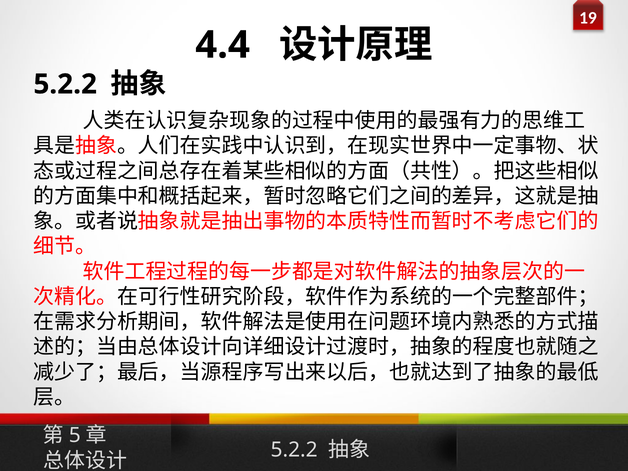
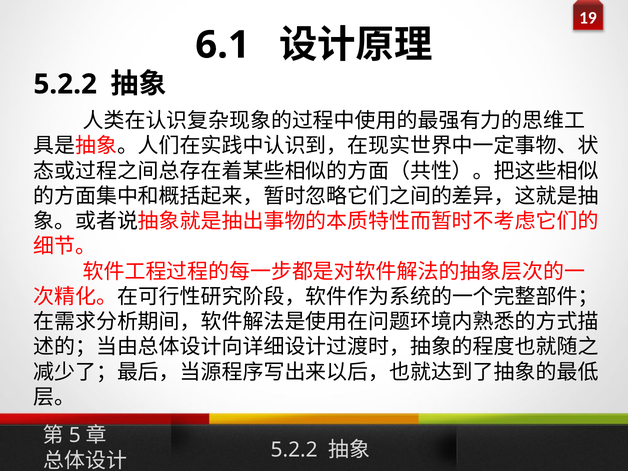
4.4: 4.4 -> 6.1 (223, 45)
